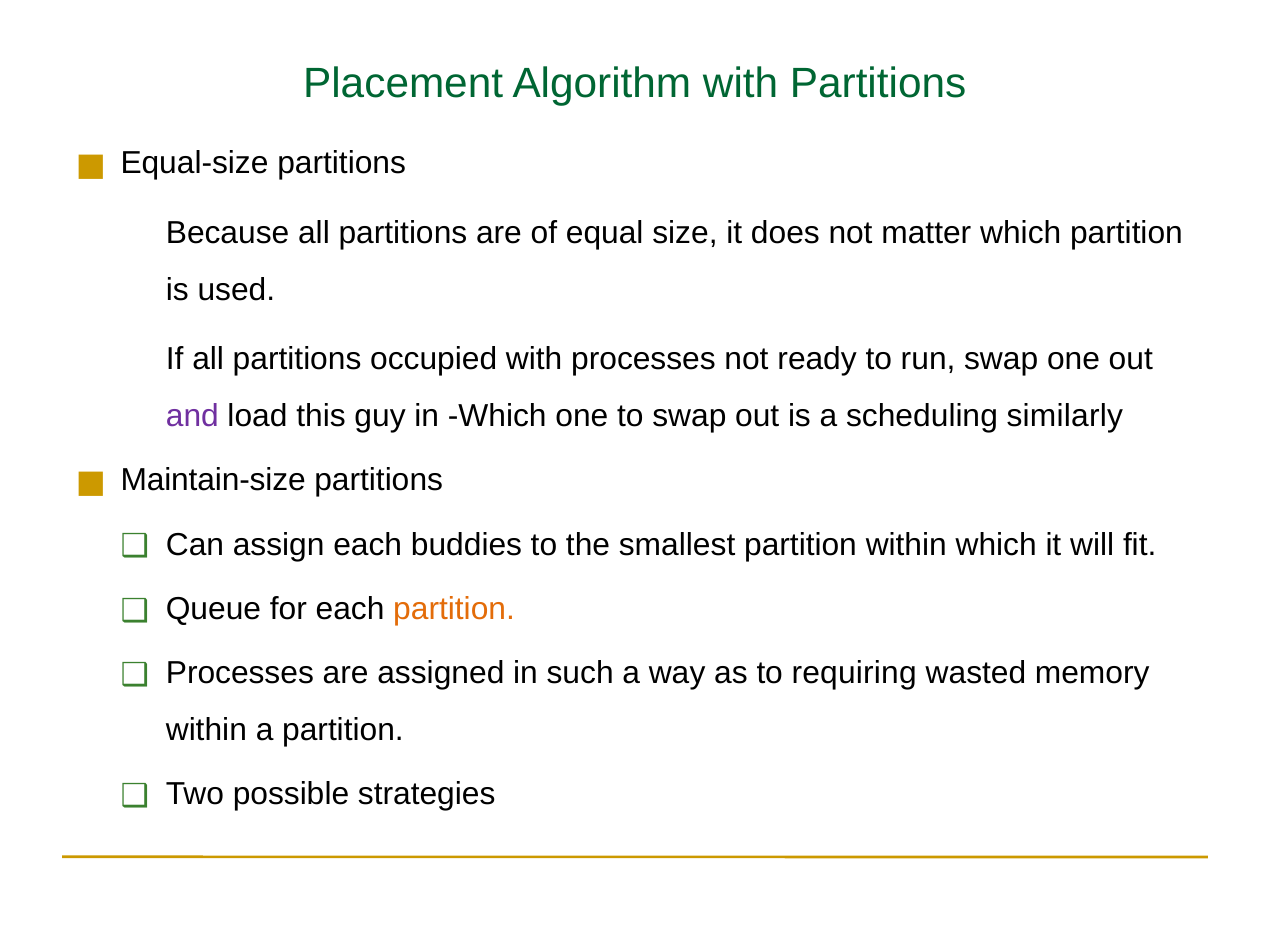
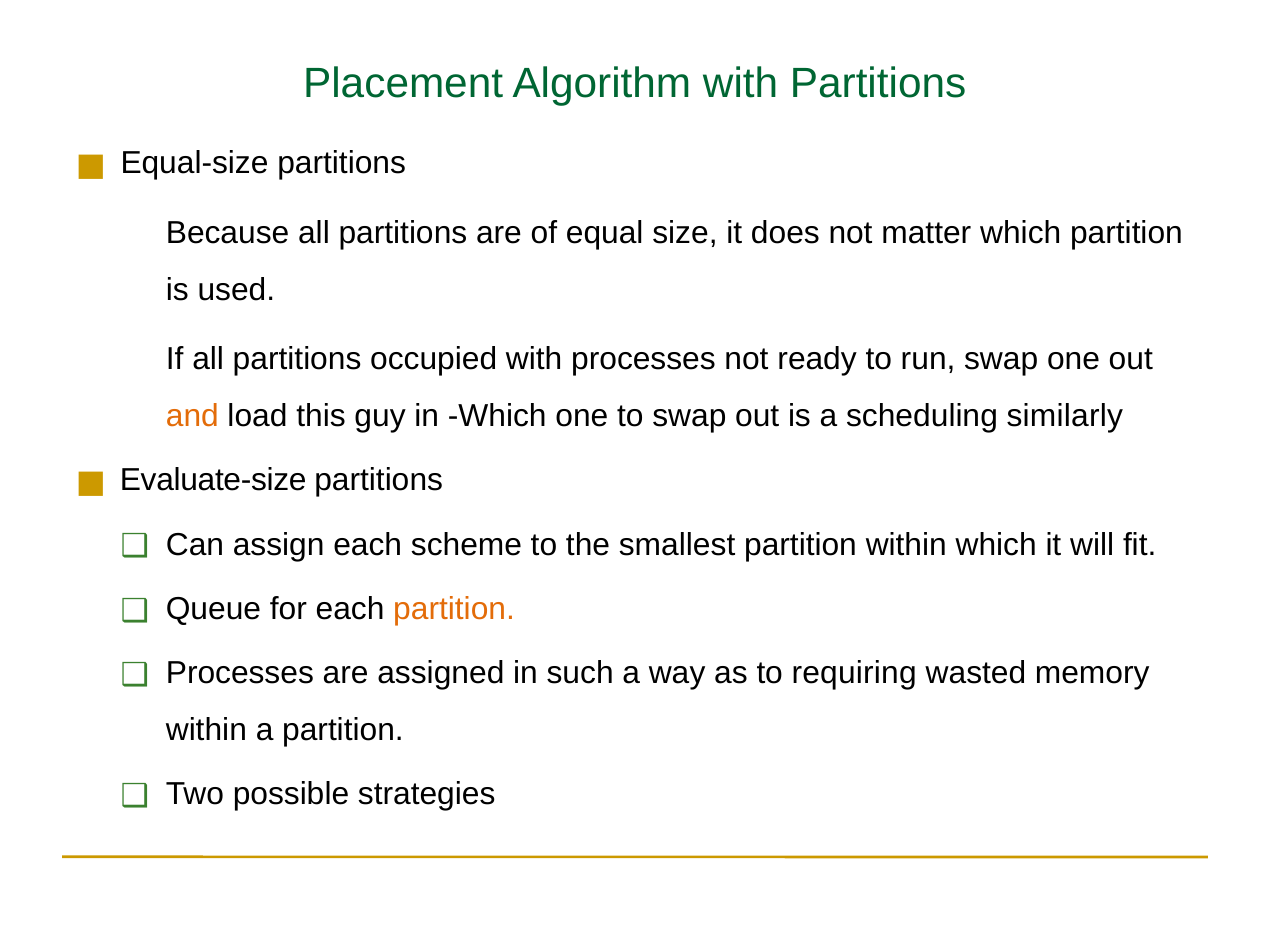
and colour: purple -> orange (192, 417)
Maintain-size: Maintain-size -> Evaluate-size (213, 481)
buddies: buddies -> scheme (467, 545)
